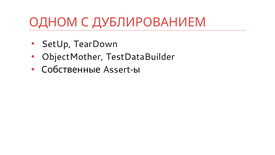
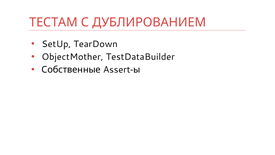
ОДНОМ: ОДНОМ -> ТЕСТАМ (53, 22)
